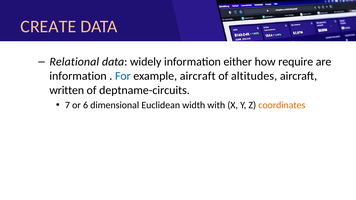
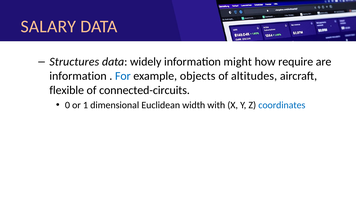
CREATE: CREATE -> SALARY (48, 27)
Relational: Relational -> Structures (74, 62)
either: either -> might (238, 62)
example aircraft: aircraft -> objects (198, 76)
written: written -> flexible (67, 90)
deptname-circuits: deptname-circuits -> connected-circuits (144, 90)
7: 7 -> 0 (67, 105)
6: 6 -> 1 (86, 105)
coordinates colour: orange -> blue (282, 105)
